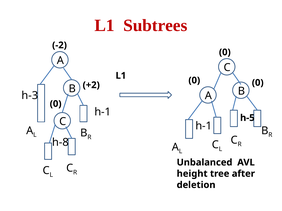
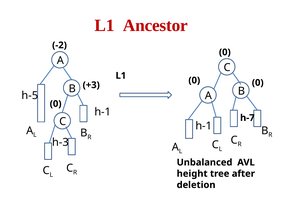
Subtrees: Subtrees -> Ancestor (155, 25)
+2: +2 -> +3 (91, 85)
h-3: h-3 -> h-5 (30, 96)
h-5: h-5 -> h-7 (247, 118)
h-8: h-8 -> h-3 (60, 143)
